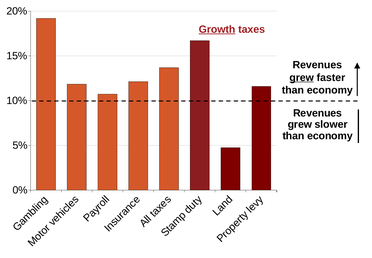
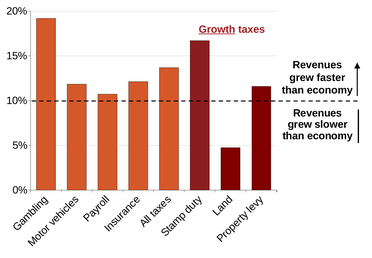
grew underline: present -> none (302, 77)
